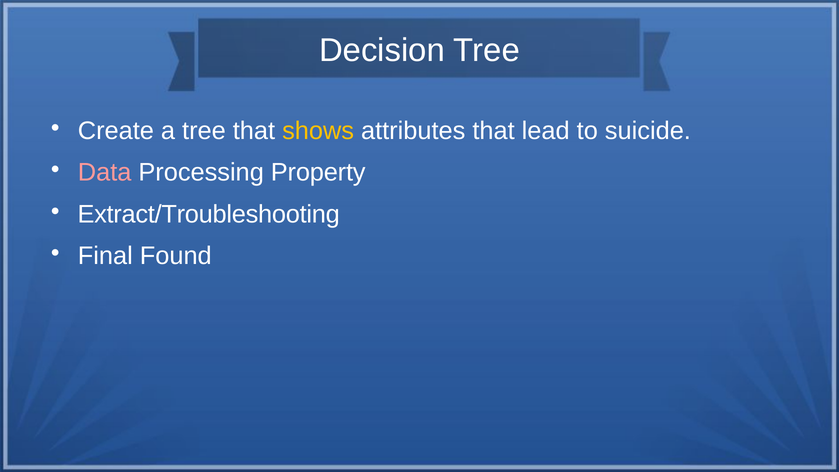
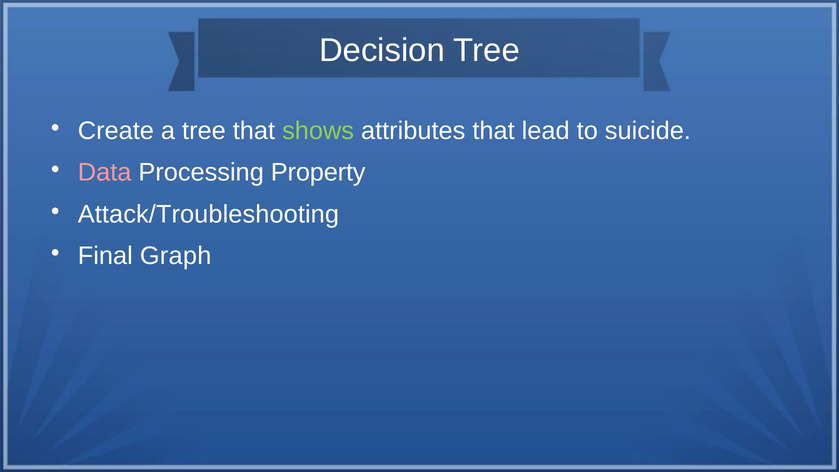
shows colour: yellow -> light green (318, 131)
Extract/Troubleshooting: Extract/Troubleshooting -> Attack/Troubleshooting (208, 214)
Found: Found -> Graph (176, 256)
